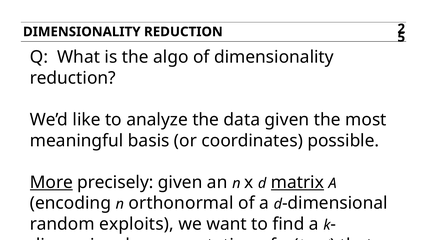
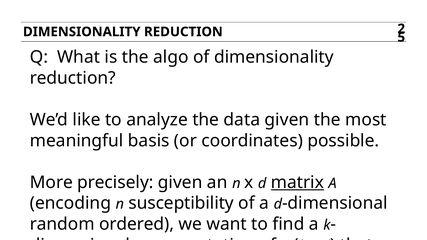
More underline: present -> none (51, 182)
orthonormal: orthonormal -> susceptibility (181, 203)
exploits: exploits -> ordered (137, 224)
